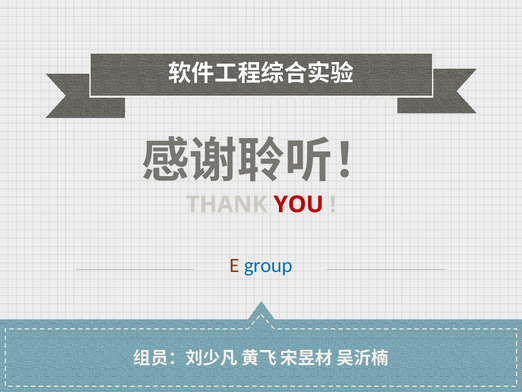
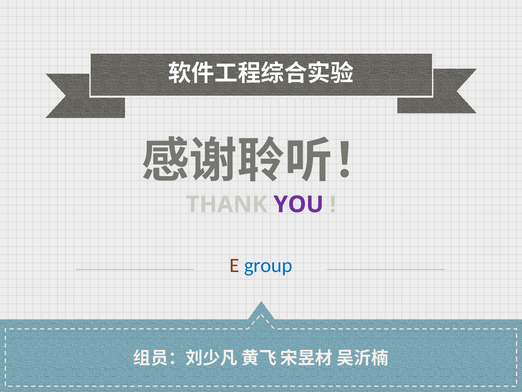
YOU colour: red -> purple (299, 204)
